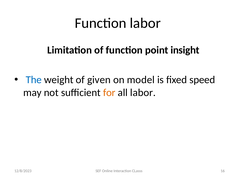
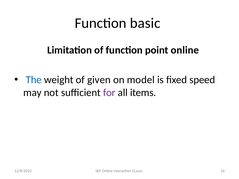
Function labor: labor -> basic (145, 23)
point insight: insight -> online (185, 50)
for colour: orange -> purple (109, 93)
all labor: labor -> items (143, 93)
